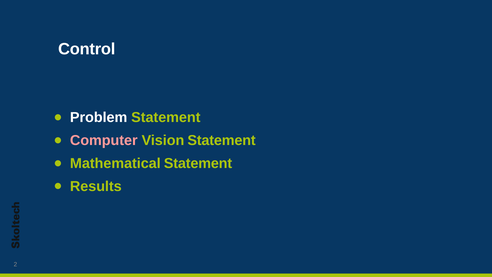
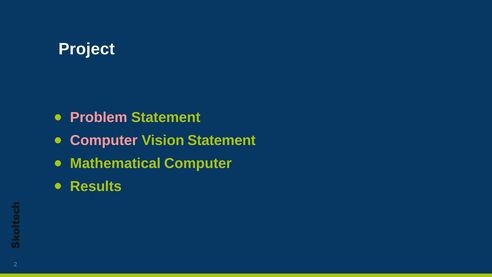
Control: Control -> Project (87, 49)
Problem colour: white -> pink (99, 117)
Mathematical Statement: Statement -> Computer (198, 163)
